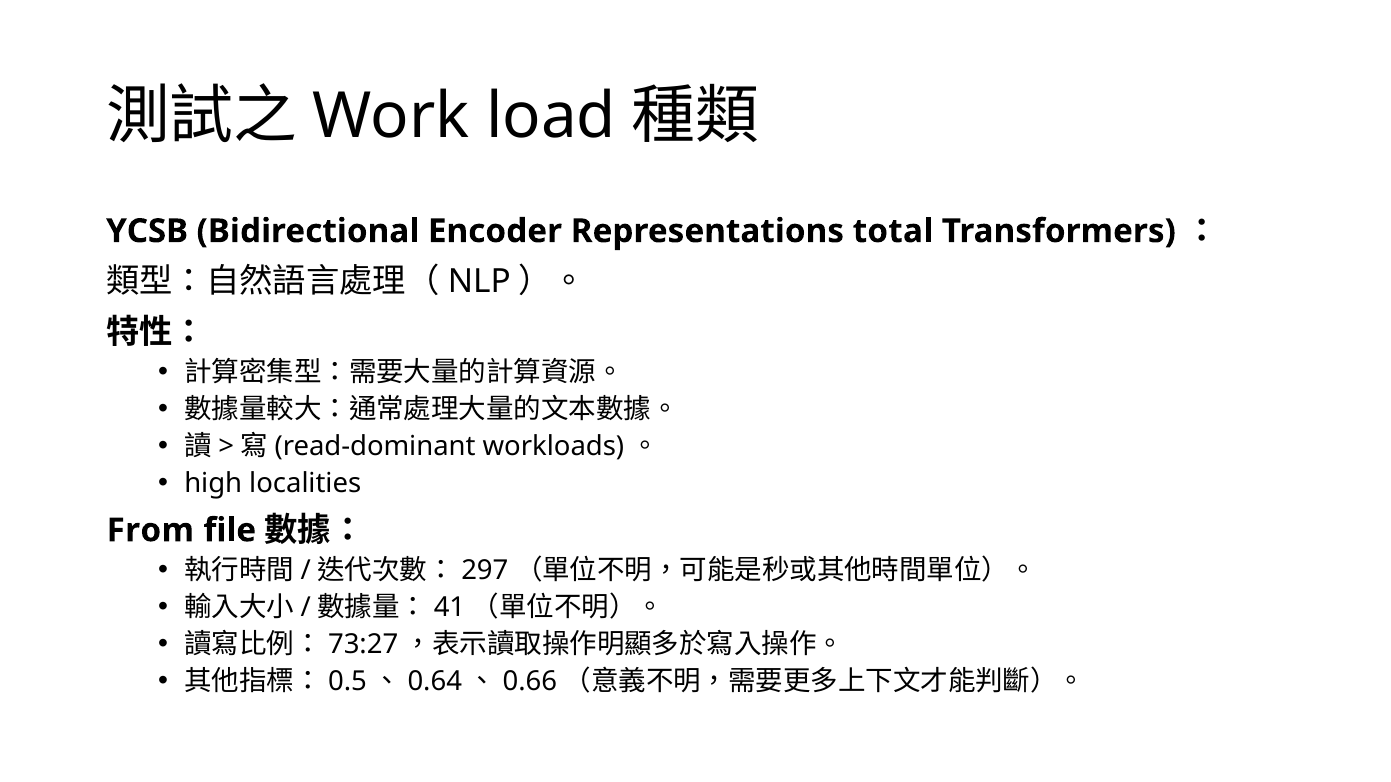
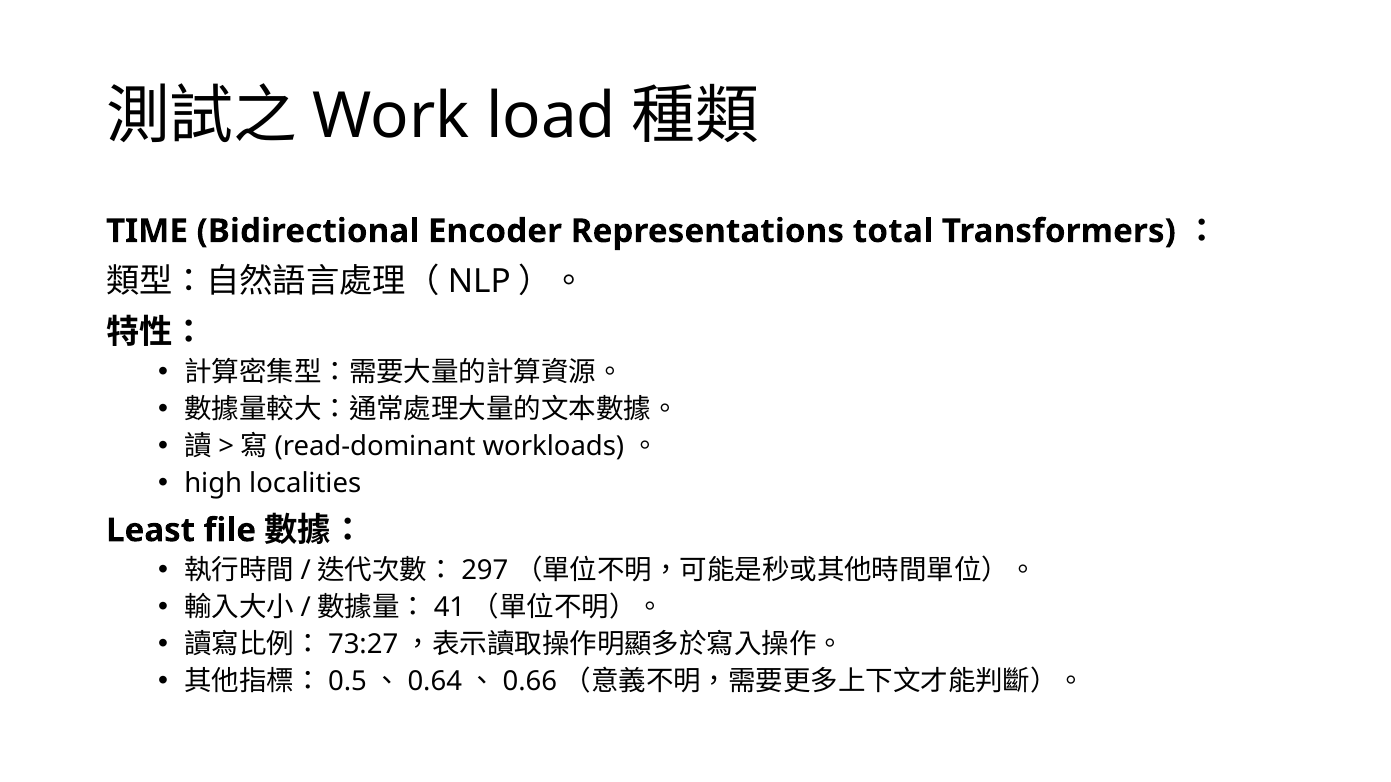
YCSB: YCSB -> TIME (147, 231)
From: From -> Least (151, 531)
